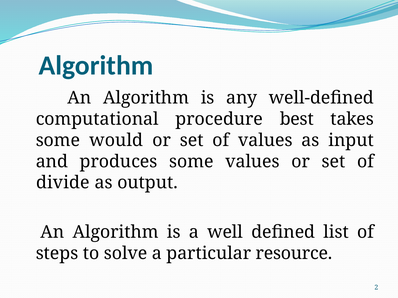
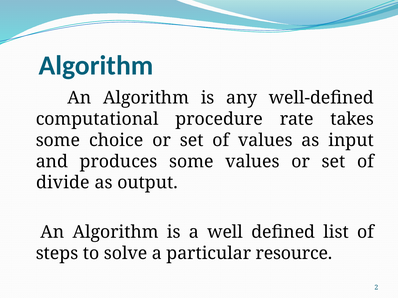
best: best -> rate (297, 119)
would: would -> choice (116, 141)
